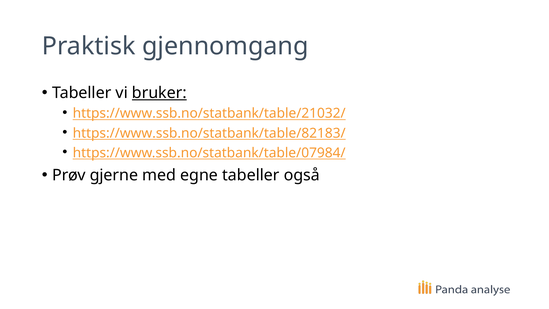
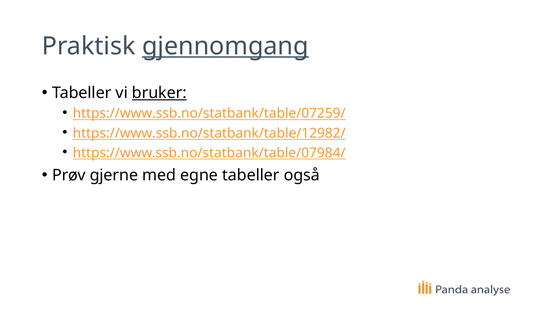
gjennomgang underline: none -> present (225, 46)
https://www.ssb.no/statbank/table/21032/: https://www.ssb.no/statbank/table/21032/ -> https://www.ssb.no/statbank/table/07259/ (209, 113)
https://www.ssb.no/statbank/table/82183/: https://www.ssb.no/statbank/table/82183/ -> https://www.ssb.no/statbank/table/12982/ (209, 133)
